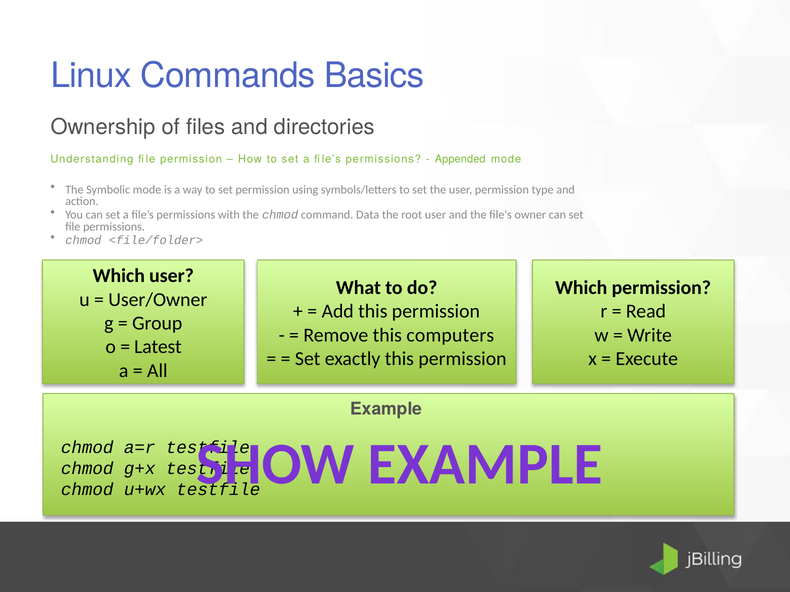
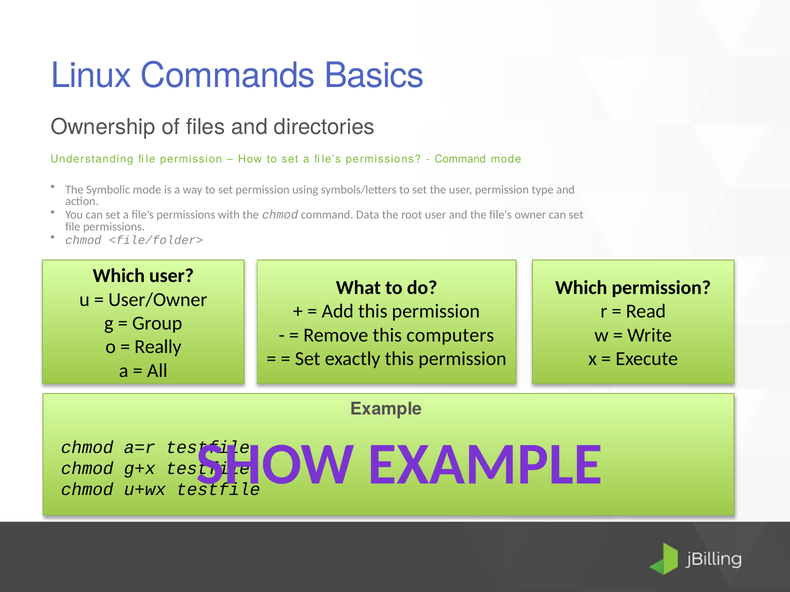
Appended: Appended -> Command (460, 159)
Latest: Latest -> Really (158, 347)
